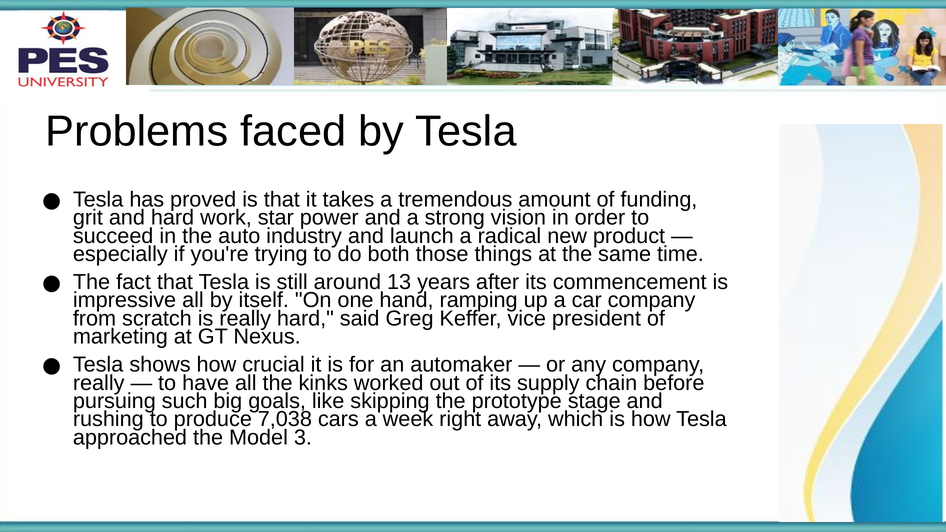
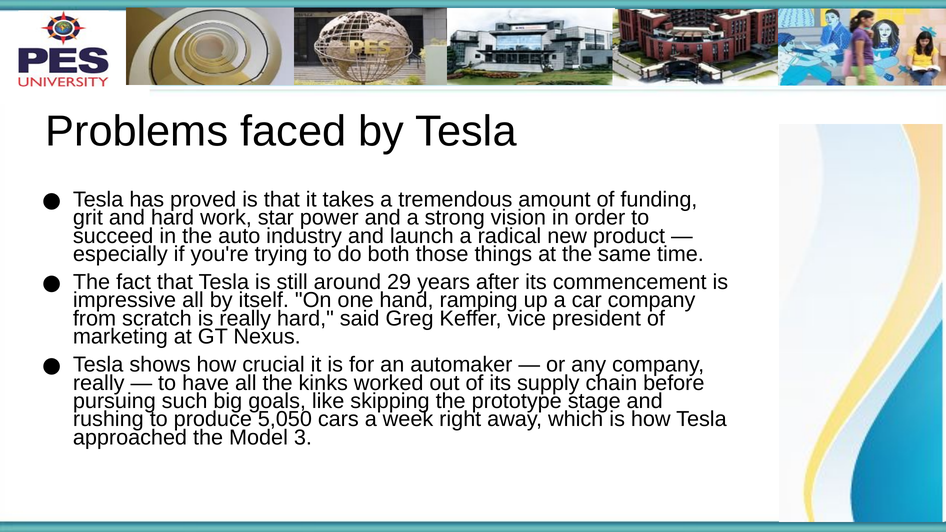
13: 13 -> 29 (399, 282)
7,038: 7,038 -> 5,050 (285, 419)
